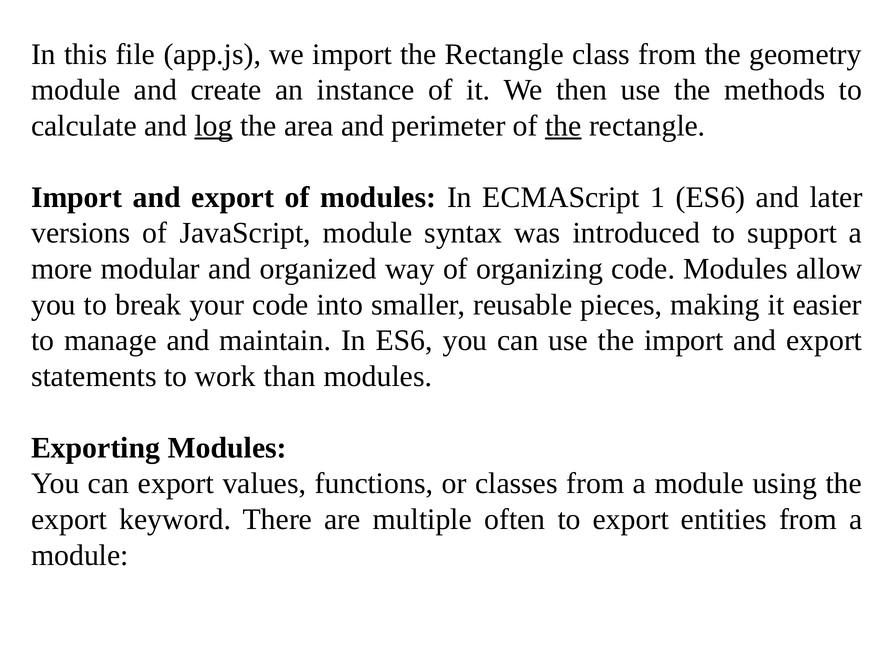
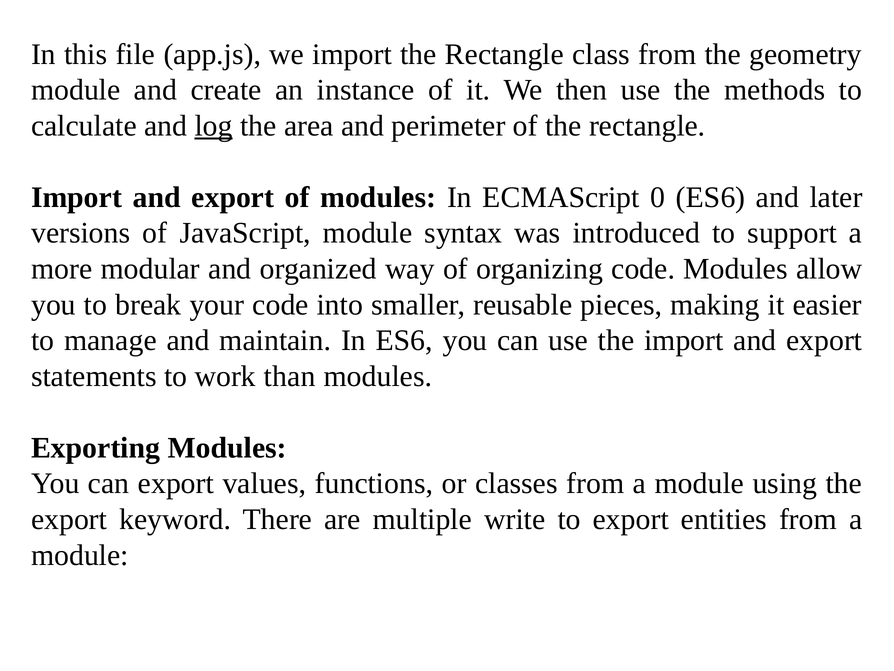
the underline: present -> none (563, 126)
1: 1 -> 0 (658, 197)
often: often -> write (515, 519)
